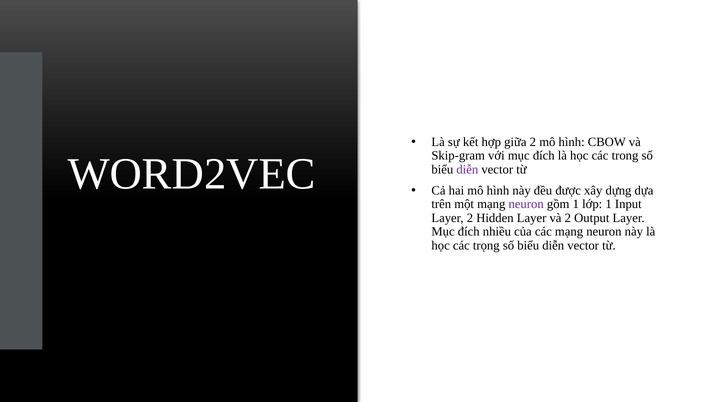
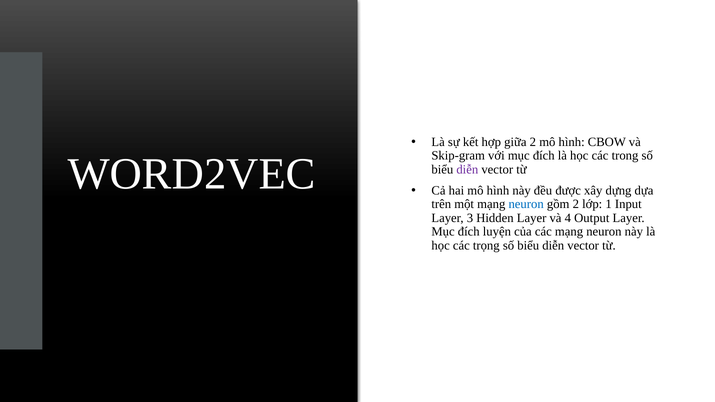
neuron colour: purple -> blue (526, 204)
gồm 1: 1 -> 2 (576, 204)
Layer 2: 2 -> 3 (470, 218)
và 2: 2 -> 4 (568, 218)
nhiều: nhiều -> luyện (497, 232)
